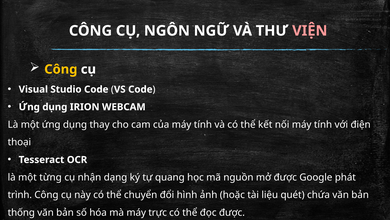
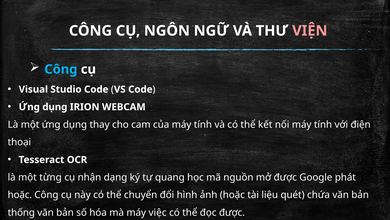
Công colour: yellow -> light blue (61, 69)
trình: trình -> hoặc (20, 194)
trực: trực -> việc (158, 212)
